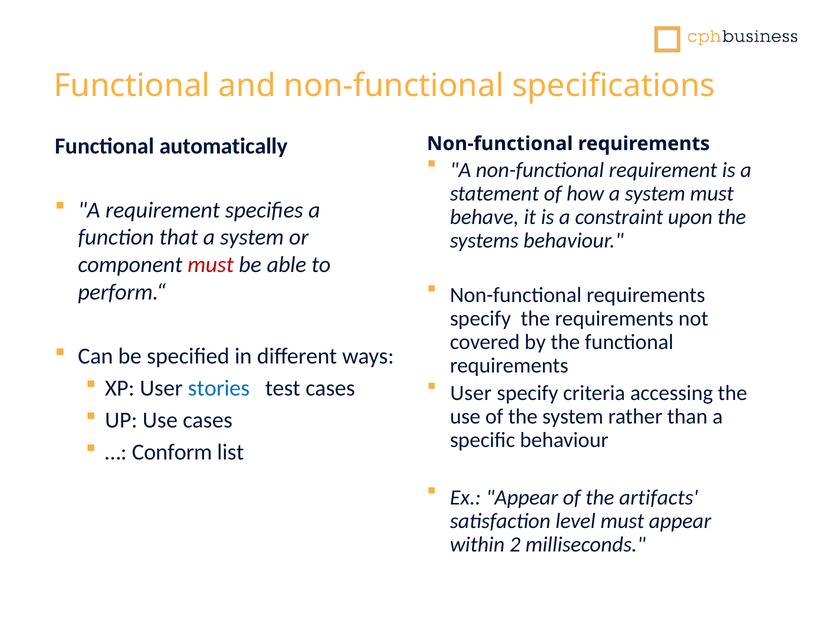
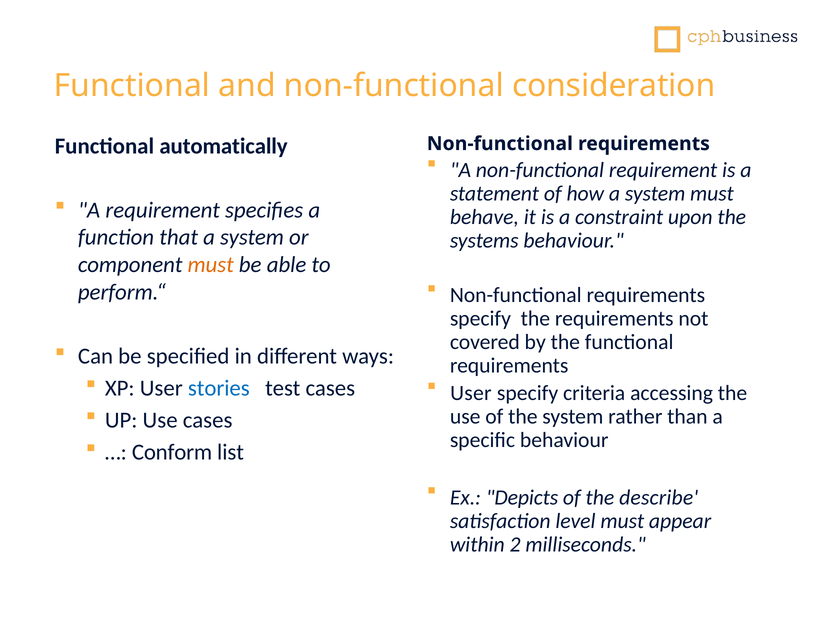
specifications: specifications -> consideration (614, 86)
must colour: red -> orange (211, 265)
Ex Appear: Appear -> Depicts (522, 497)
artifacts: artifacts -> describe (659, 497)
